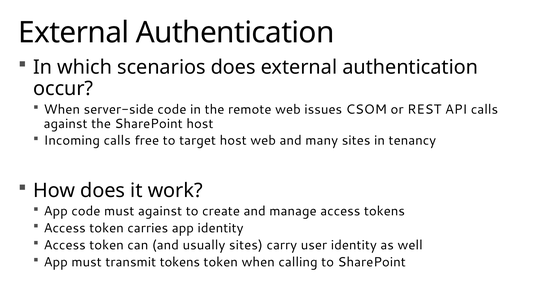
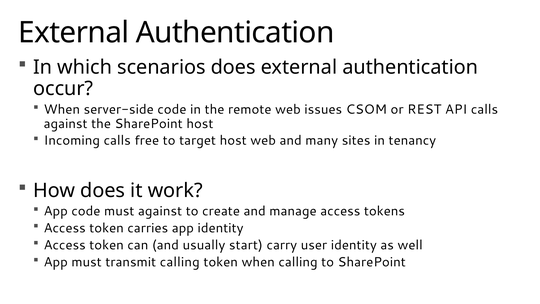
usually sites: sites -> start (246, 245)
transmit tokens: tokens -> calling (180, 262)
